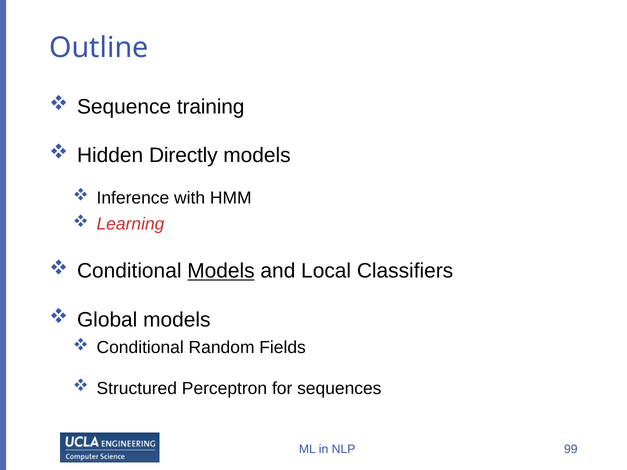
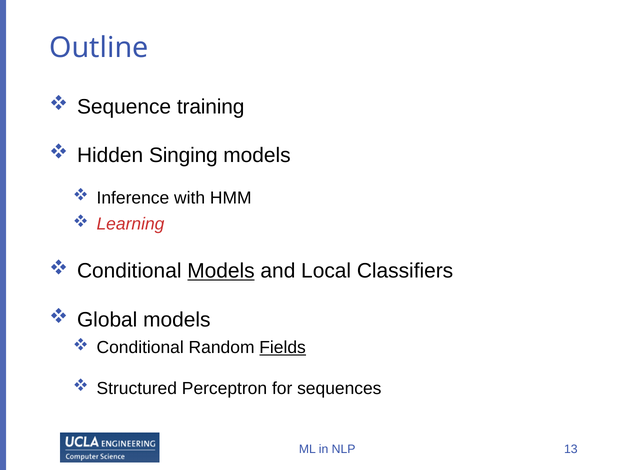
Directly: Directly -> Singing (183, 155)
Fields underline: none -> present (283, 348)
99: 99 -> 13 (571, 449)
